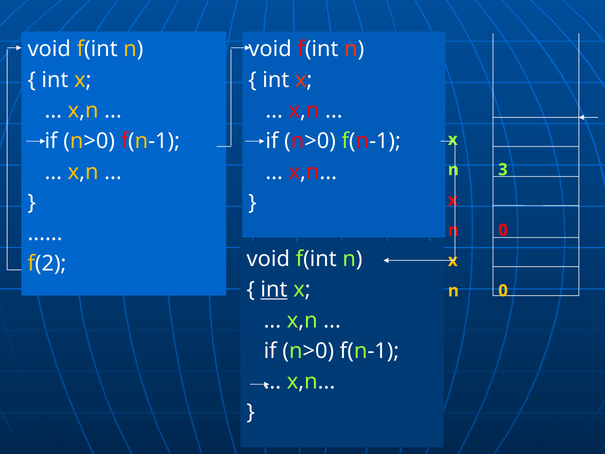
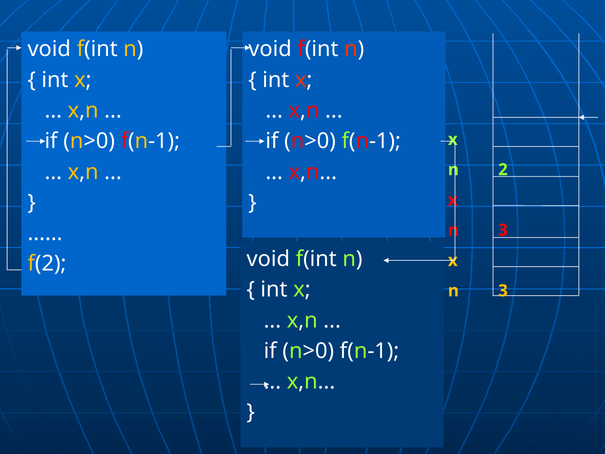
3: 3 -> 2 (503, 170)
0: 0 -> 3 (503, 230)
int underline: present -> none (274, 290)
0: 0 -> 3 (503, 291)
